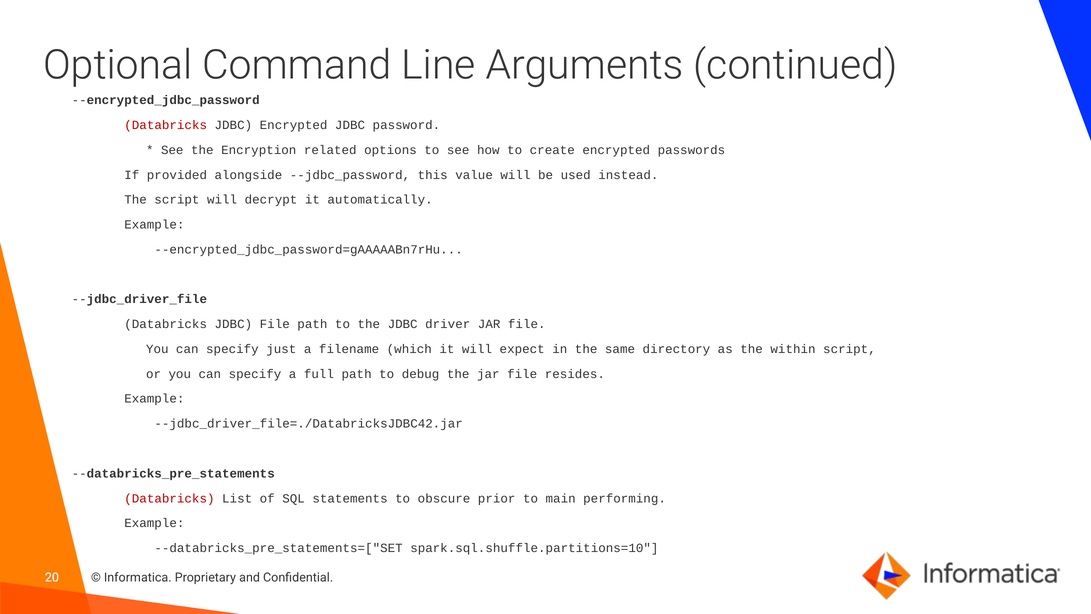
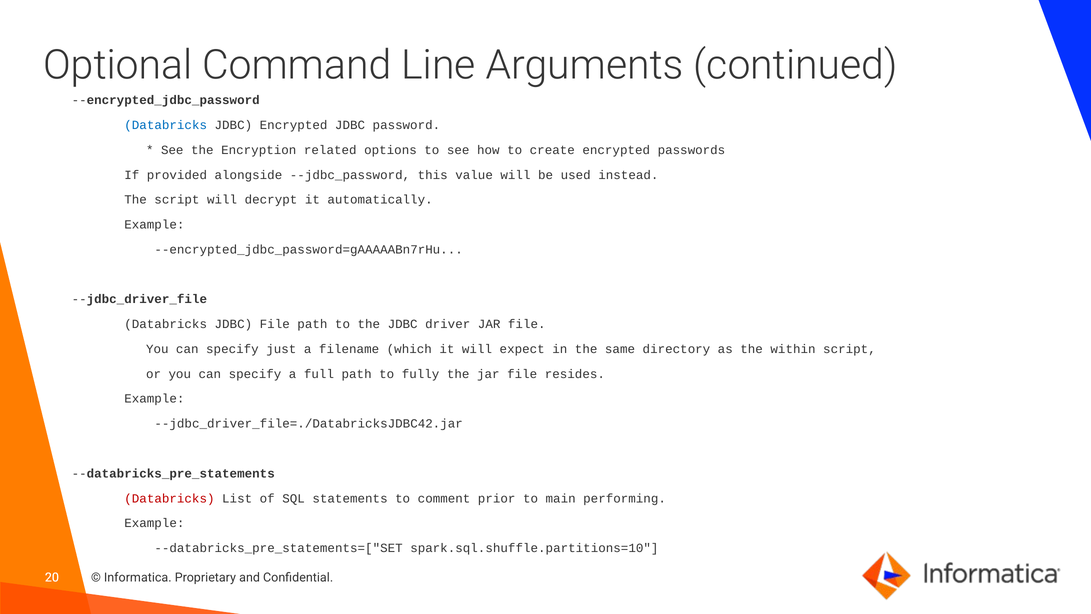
Databricks colour: red -> blue (166, 125)
debug: debug -> fully (421, 374)
obscure: obscure -> comment (444, 498)
